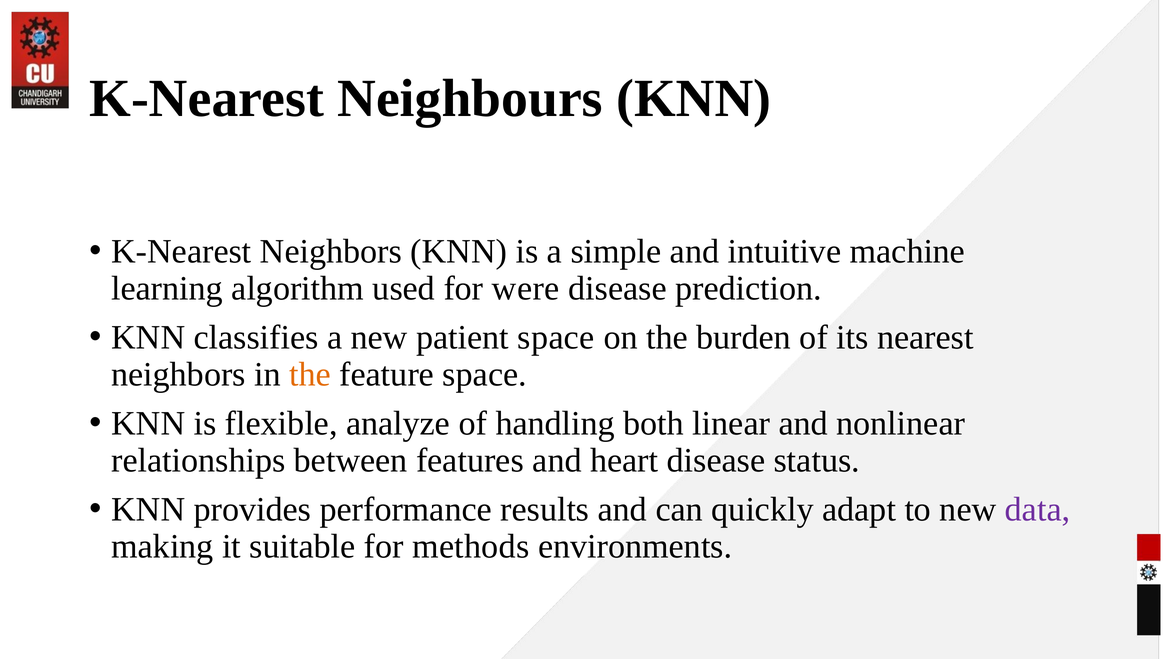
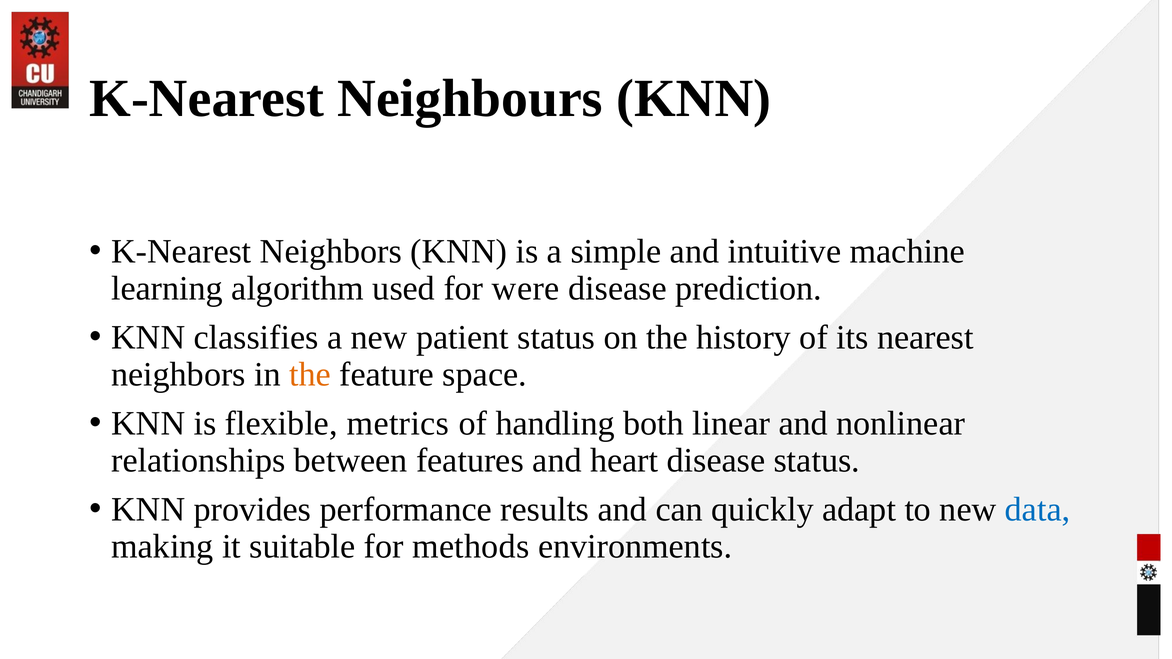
patient space: space -> status (556, 337)
burden: burden -> history (744, 337)
analyze: analyze -> metrics (398, 424)
data colour: purple -> blue (1037, 510)
